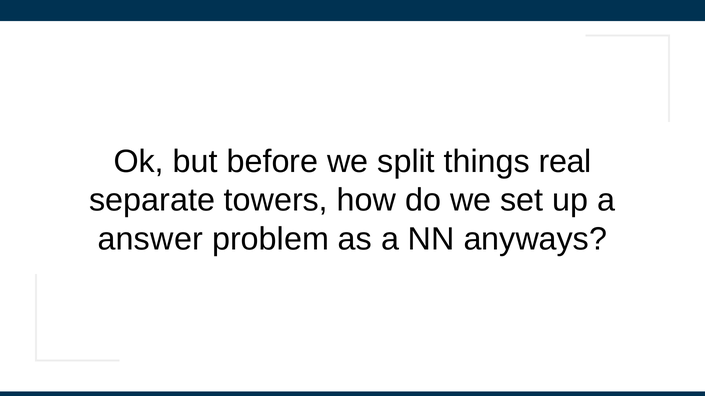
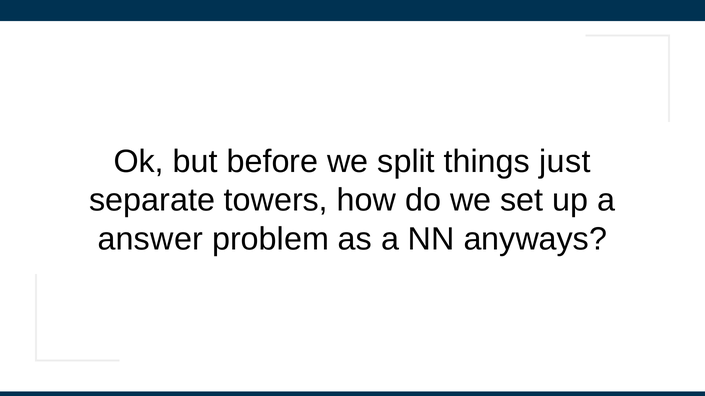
real: real -> just (565, 162)
